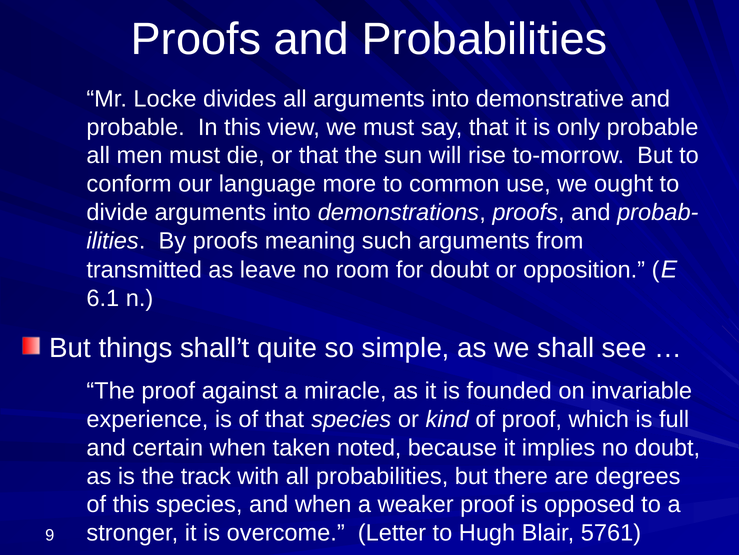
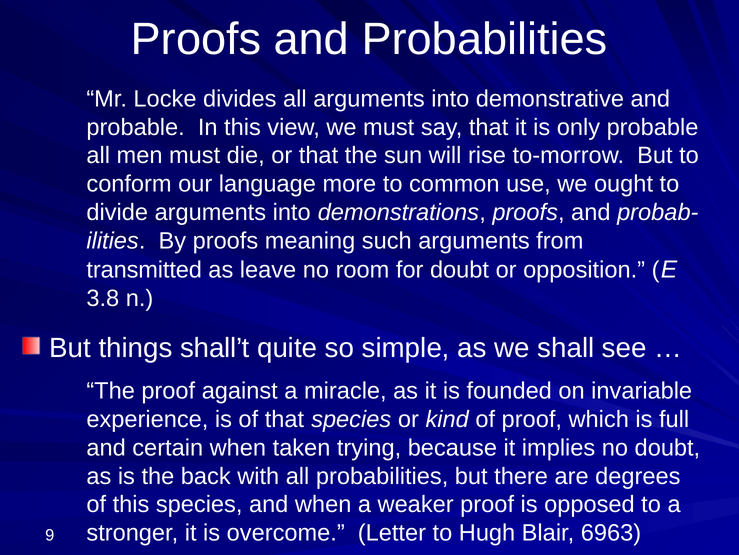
6.1: 6.1 -> 3.8 (103, 298)
noted: noted -> trying (369, 447)
track: track -> back (206, 476)
5761: 5761 -> 6963 (611, 532)
